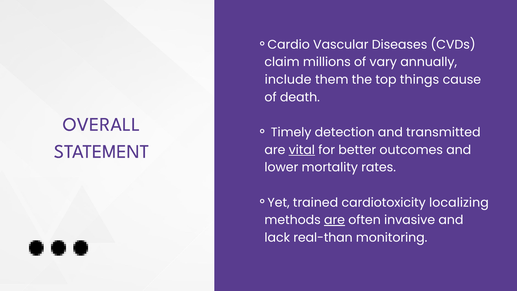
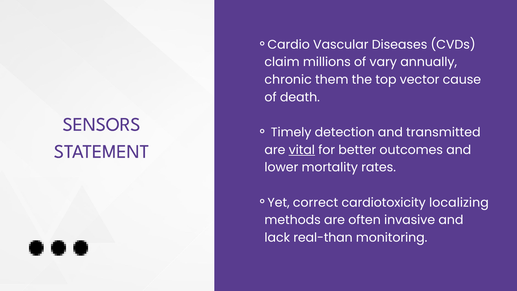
include: include -> chronic (288, 80)
things: things -> vector (420, 80)
OVERALL: OVERALL -> SENSORS (102, 124)
trained: trained -> correct (316, 202)
are underline: present -> none (335, 220)
